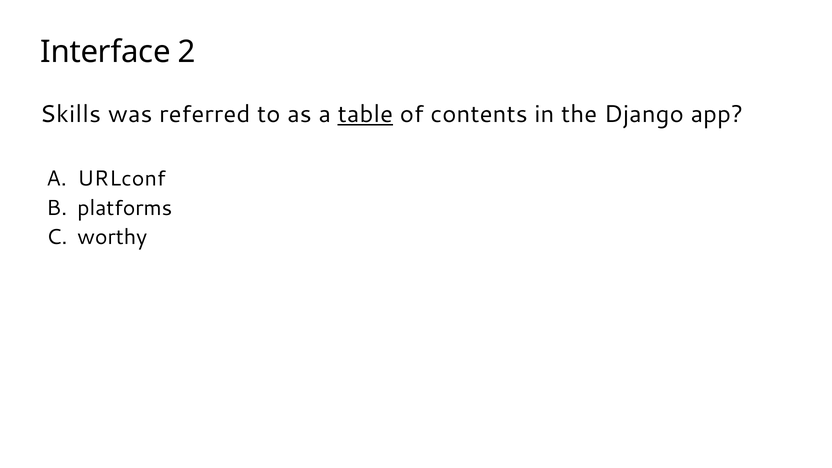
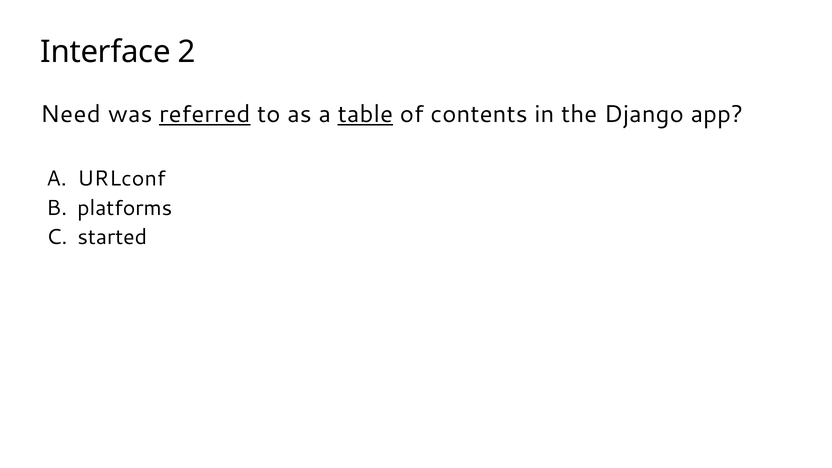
Skills: Skills -> Need (70, 114)
referred underline: none -> present (205, 114)
worthy: worthy -> started (112, 237)
